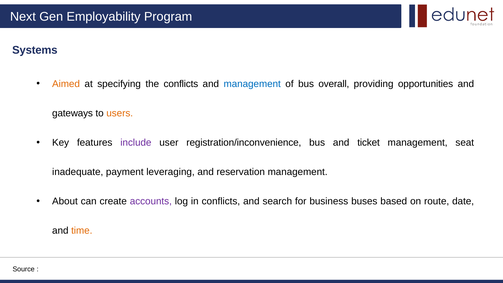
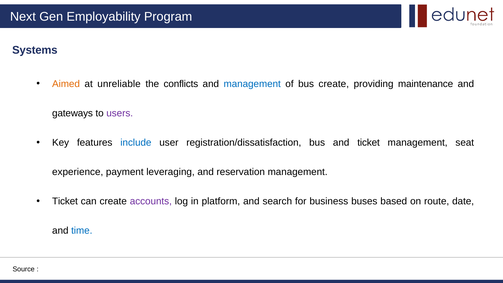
specifying: specifying -> unreliable (119, 84)
bus overall: overall -> create (334, 84)
opportunities: opportunities -> maintenance (426, 84)
users colour: orange -> purple (120, 113)
include colour: purple -> blue (136, 143)
registration/inconvenience: registration/inconvenience -> registration/dissatisfaction (244, 143)
inadequate: inadequate -> experience (78, 172)
About: About -> Ticket (65, 201)
in conflicts: conflicts -> platform (221, 201)
time colour: orange -> blue (82, 231)
